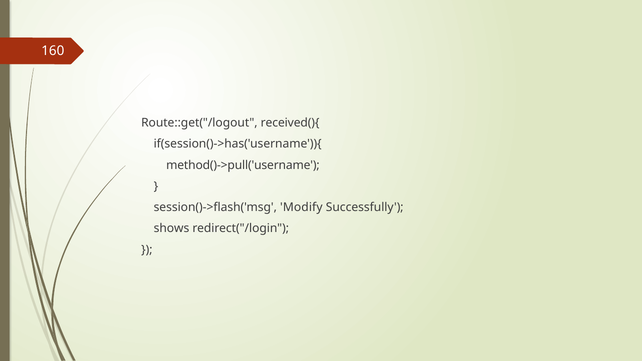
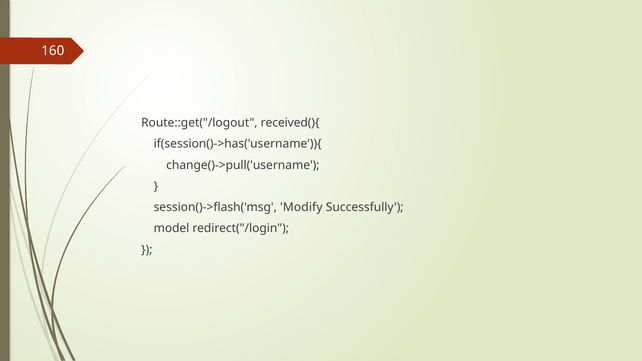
method()->pull('username: method()->pull('username -> change()->pull('username (243, 165)
shows: shows -> model (172, 229)
